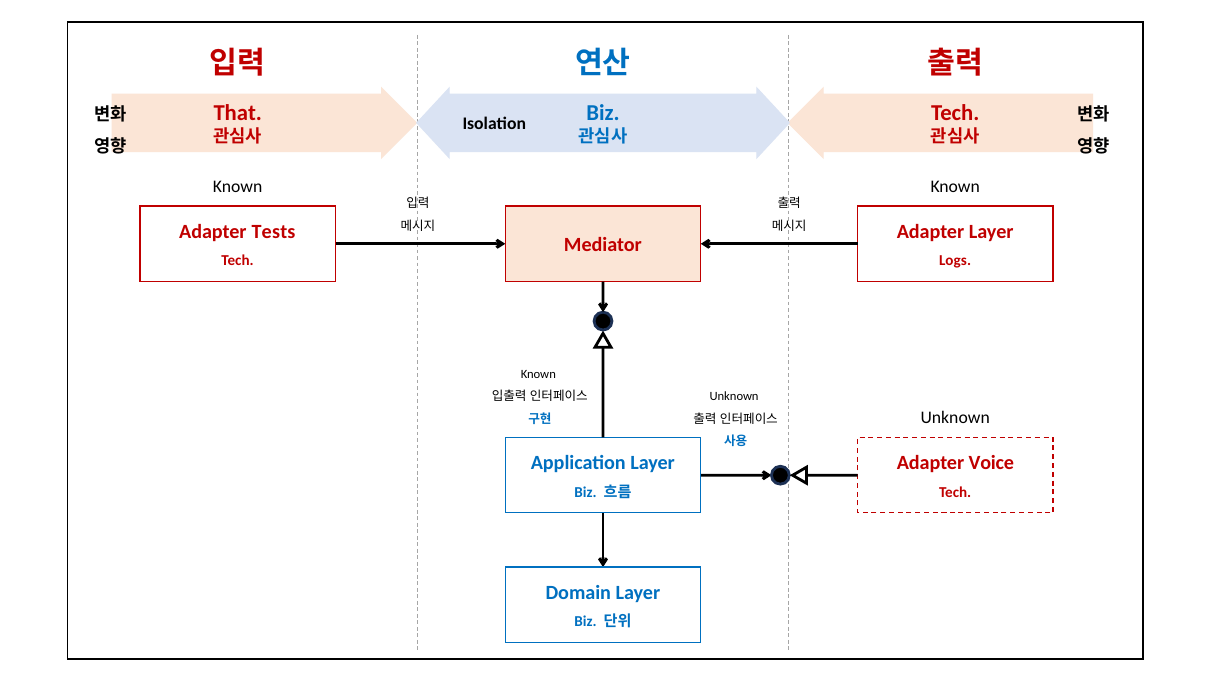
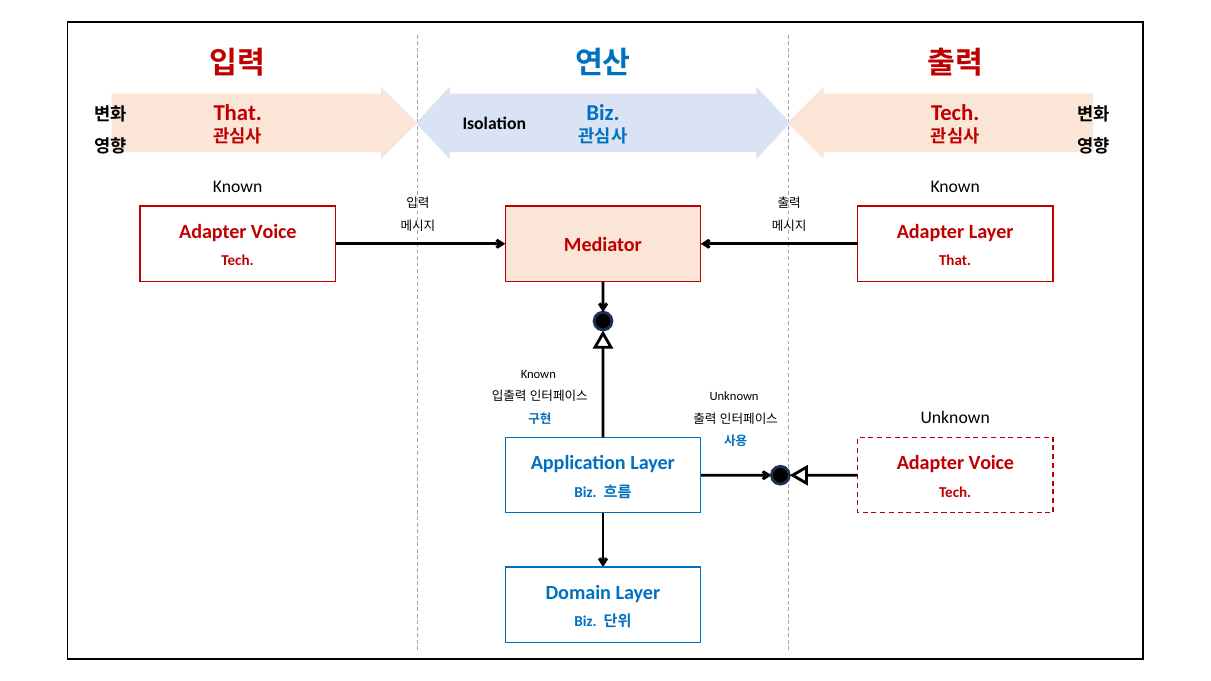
Tests: Tests -> Voice (274, 232)
Logs: Logs -> That (955, 261)
